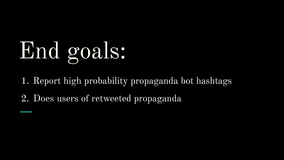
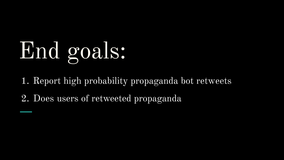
hashtags: hashtags -> retweets (214, 81)
